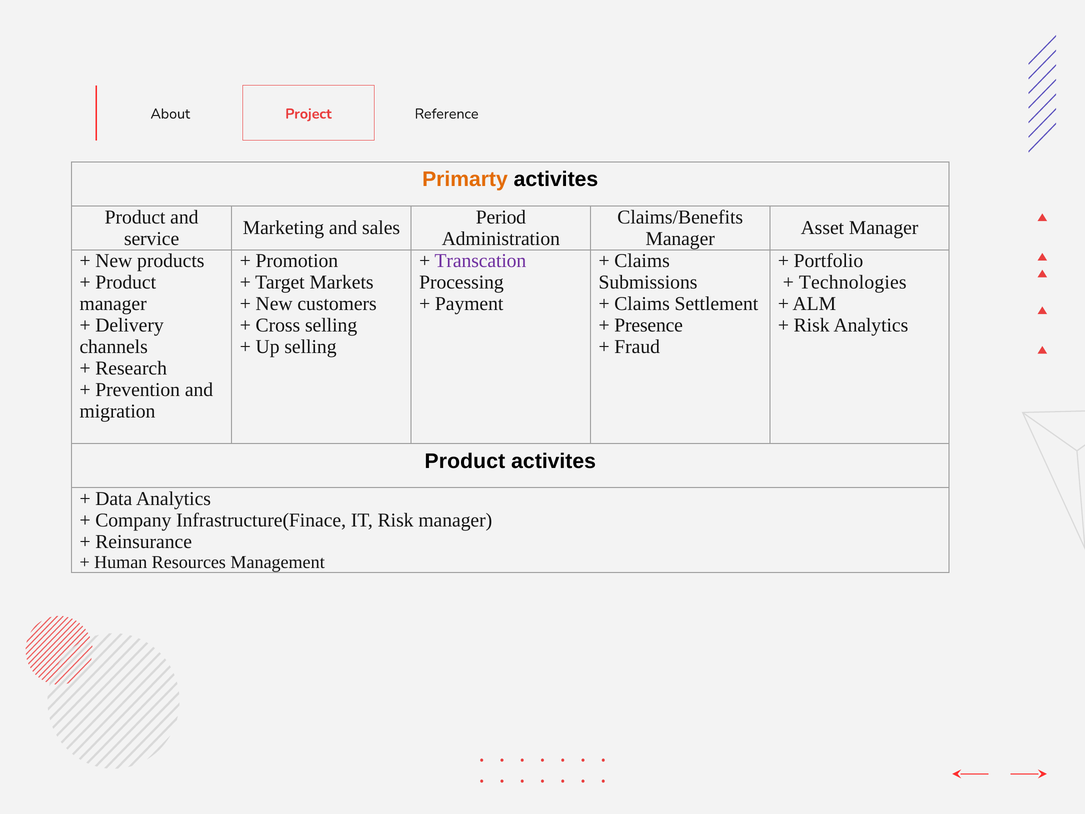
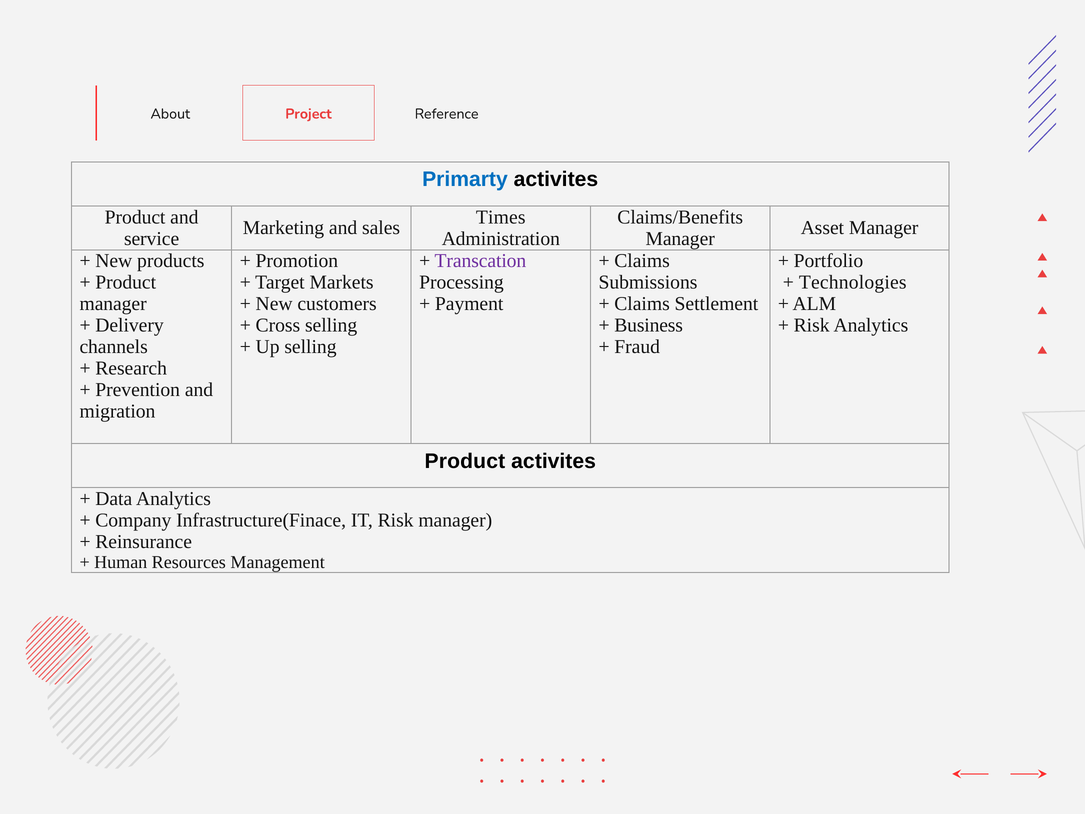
Primarty colour: orange -> blue (465, 179)
Period: Period -> Times (501, 217)
Presence: Presence -> Business (649, 325)
